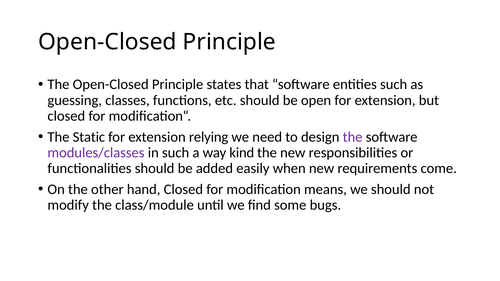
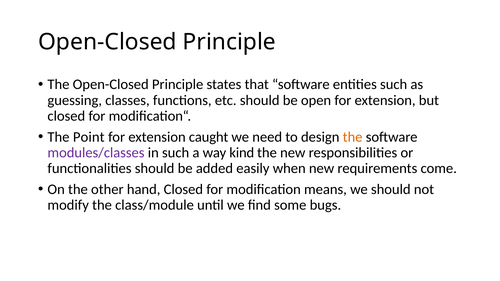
Static: Static -> Point (89, 137)
relying: relying -> caught (209, 137)
the colour: purple -> orange (353, 137)
